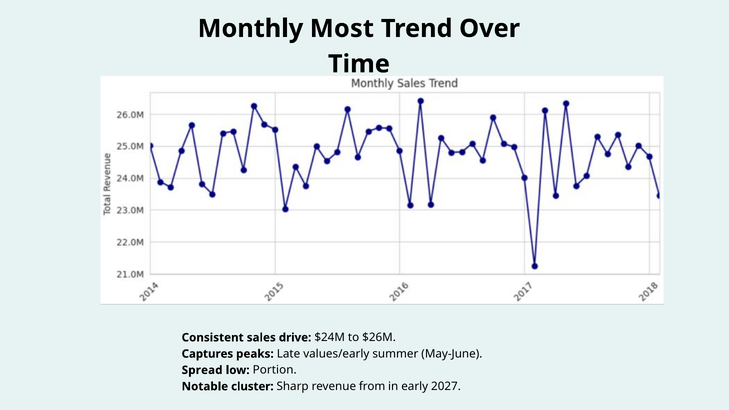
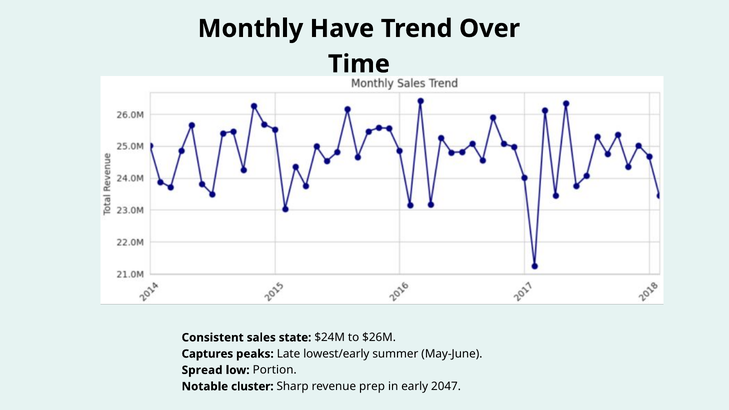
Most: Most -> Have (342, 29)
drive: drive -> state (295, 338)
values/early: values/early -> lowest/early (336, 354)
from: from -> prep (372, 387)
2027: 2027 -> 2047 (446, 387)
